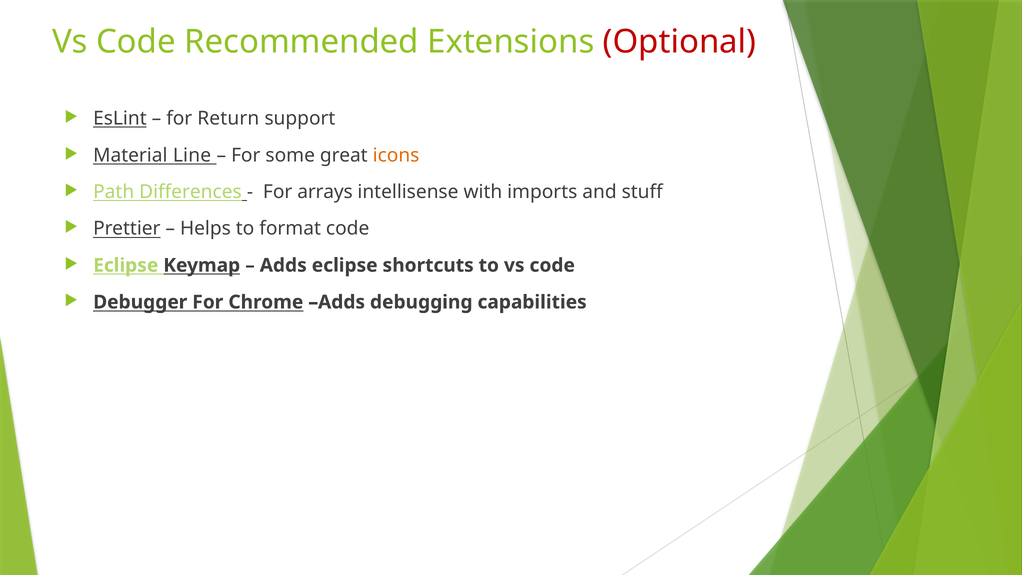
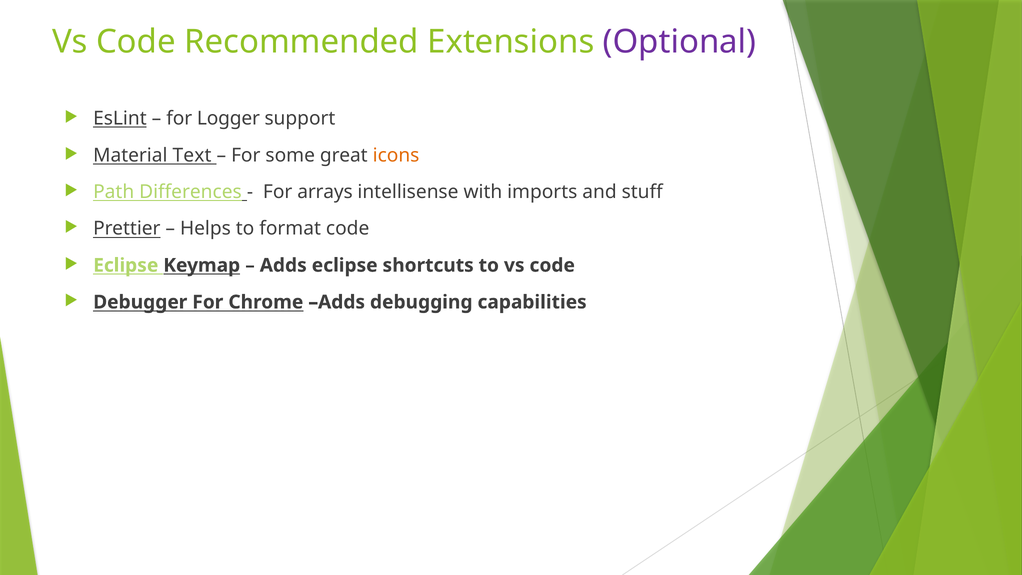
Optional colour: red -> purple (680, 42)
Return: Return -> Logger (228, 118)
Line: Line -> Text (192, 155)
